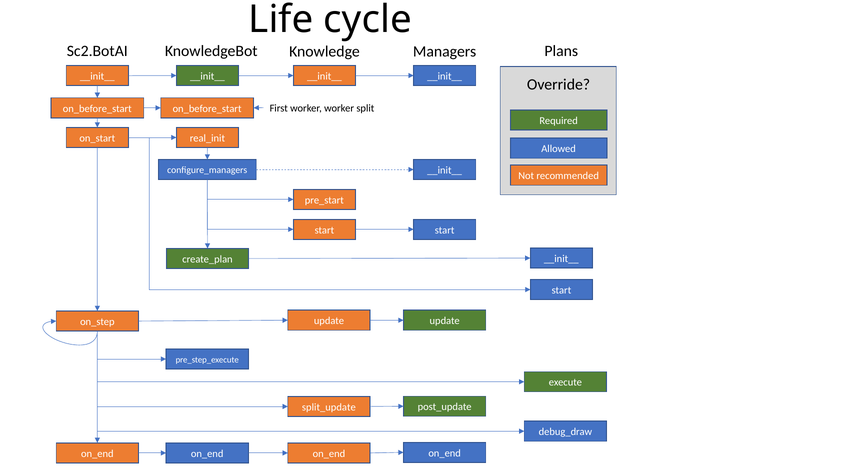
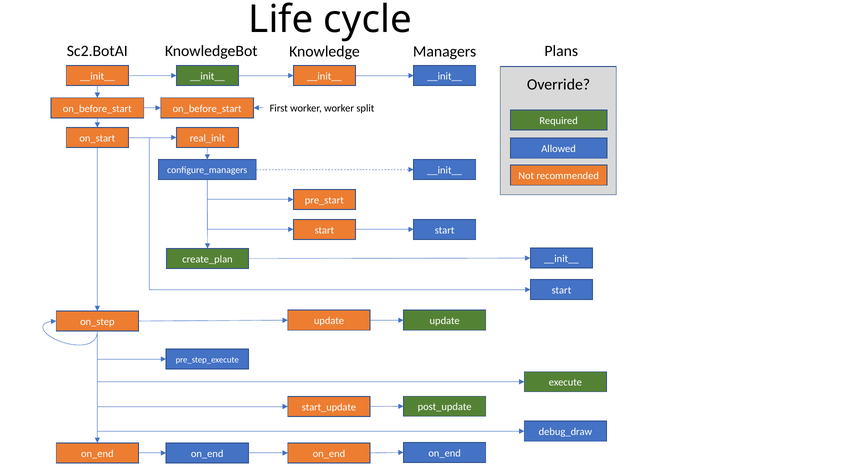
split_update: split_update -> start_update (329, 407)
